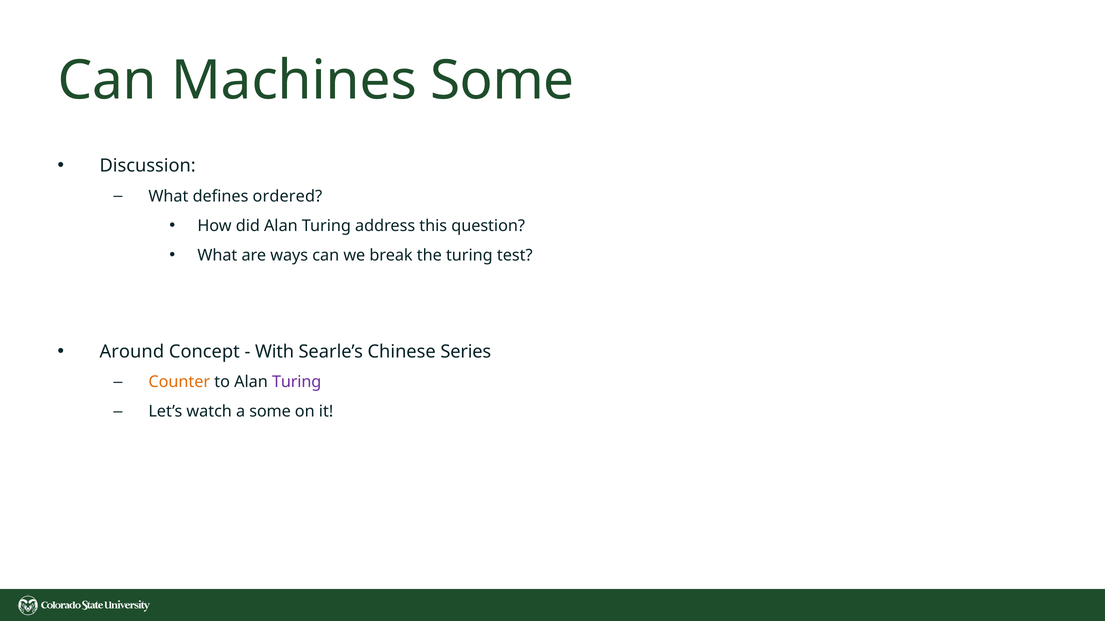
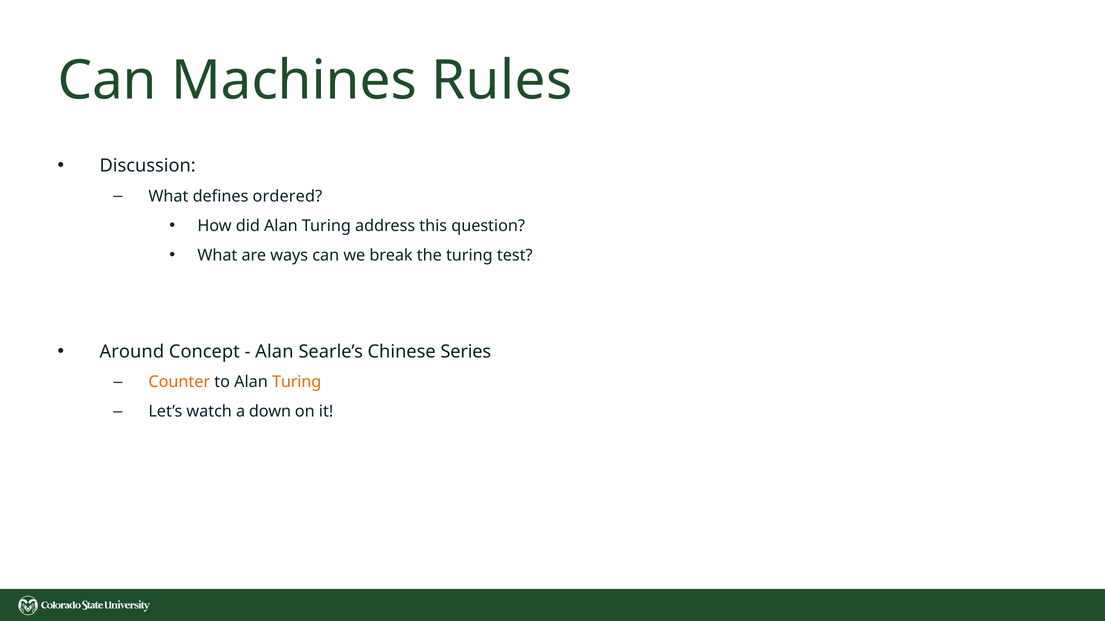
Machines Some: Some -> Rules (502, 81)
With: With -> Alan (274, 352)
Turing colour: purple -> orange (297, 382)
a some: some -> down (270, 412)
